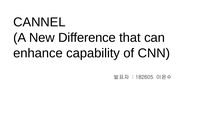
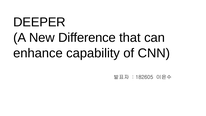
CANNEL: CANNEL -> DEEPER (39, 22)
